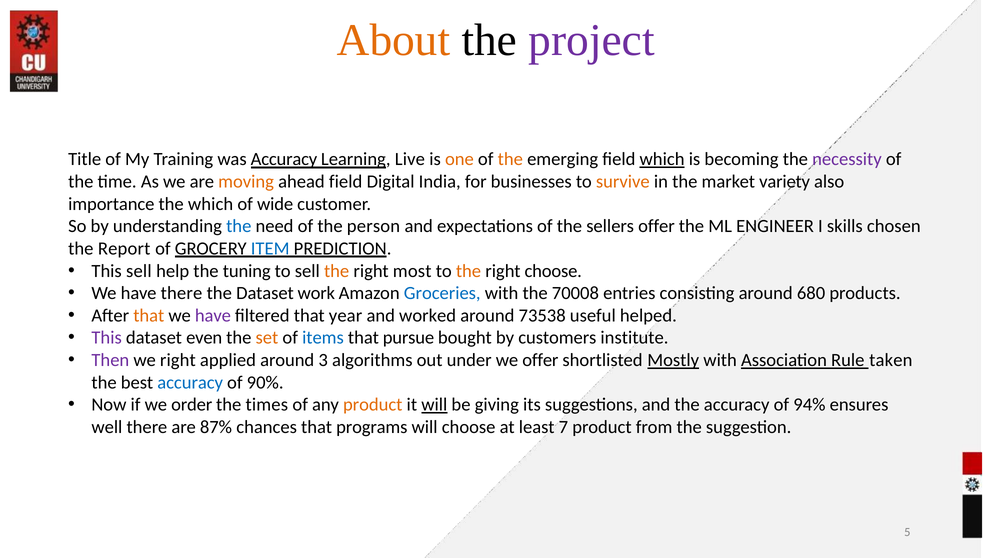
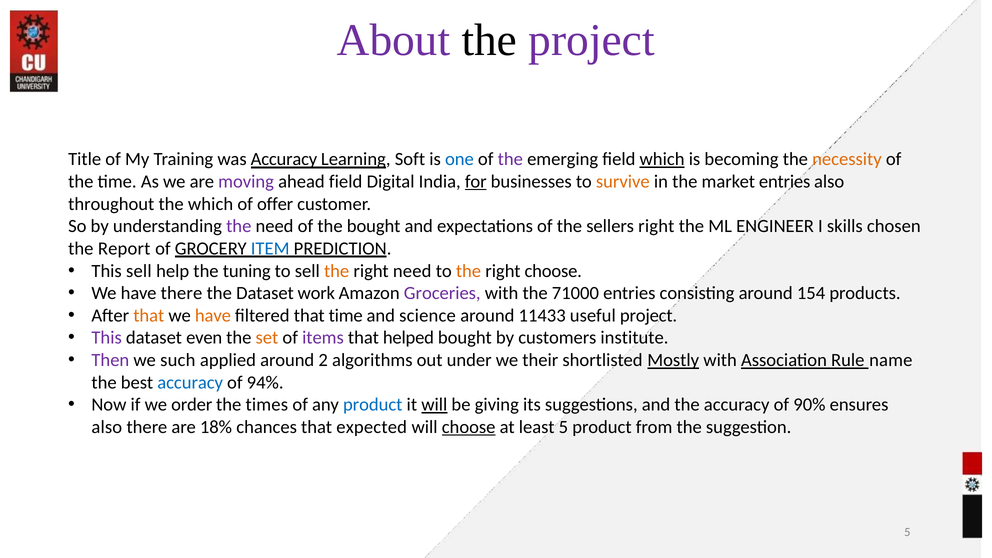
About colour: orange -> purple (394, 40)
Live: Live -> Soft (410, 159)
one colour: orange -> blue (459, 159)
the colour: orange -> purple (510, 159)
necessity colour: purple -> orange (847, 159)
moving colour: orange -> purple (246, 182)
for underline: none -> present (476, 182)
market variety: variety -> entries (785, 182)
importance: importance -> throughout (111, 204)
wide: wide -> offer (275, 204)
the colour: blue -> purple (239, 226)
the person: person -> bought (374, 226)
sellers offer: offer -> right (656, 226)
right most: most -> need (412, 271)
Groceries colour: blue -> purple (442, 293)
70008: 70008 -> 71000 (575, 293)
680: 680 -> 154 (811, 293)
have colour: purple -> orange (213, 316)
that year: year -> time (346, 316)
worked: worked -> science (427, 316)
73538: 73538 -> 11433 (542, 316)
useful helped: helped -> project (649, 316)
items colour: blue -> purple (323, 338)
pursue: pursue -> helped (408, 338)
we right: right -> such (178, 360)
3: 3 -> 2 (323, 360)
we offer: offer -> their (540, 360)
taken: taken -> name (891, 360)
90%: 90% -> 94% (265, 382)
product colour: orange -> blue (373, 405)
94%: 94% -> 90% (809, 405)
well: well -> also (107, 427)
87%: 87% -> 18% (216, 427)
programs: programs -> expected (372, 427)
choose underline: none -> present (469, 427)
least 7: 7 -> 5 (563, 427)
